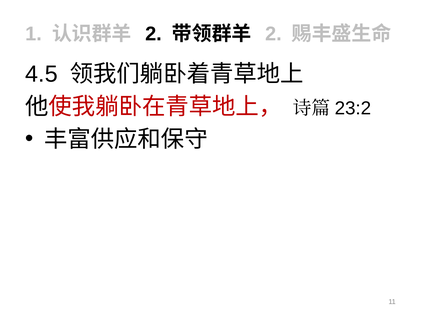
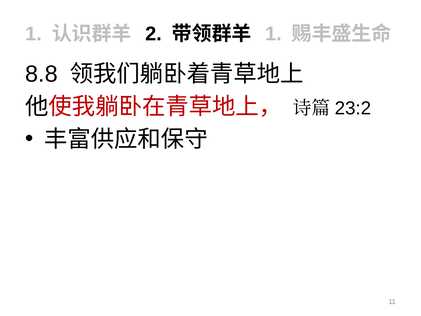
2: 2 -> 1 (273, 34)
4.5: 4.5 -> 8.8 (42, 74)
